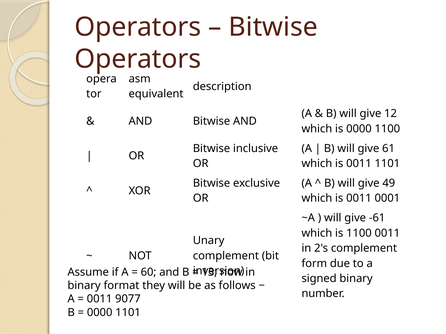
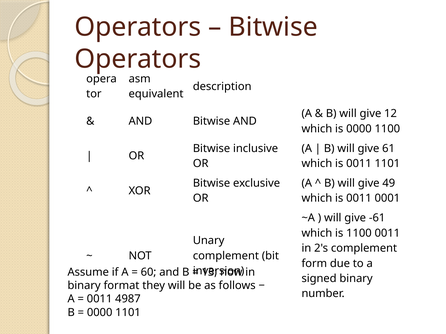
9077: 9077 -> 4987 (128, 299)
